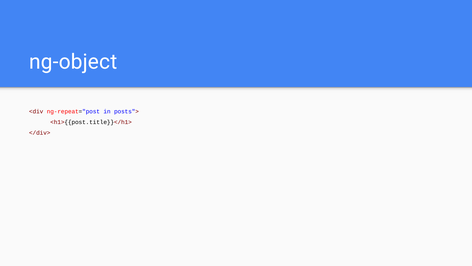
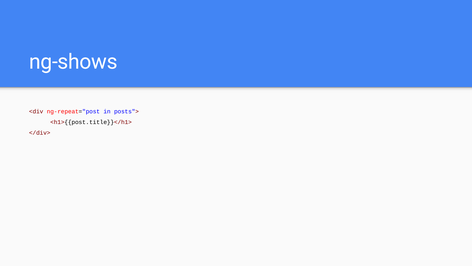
ng-object: ng-object -> ng-shows (73, 62)
